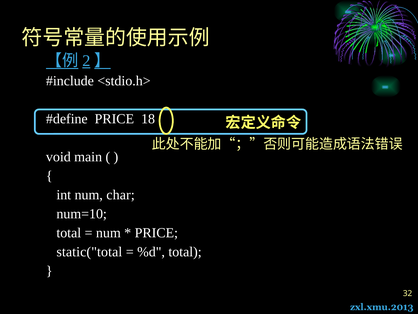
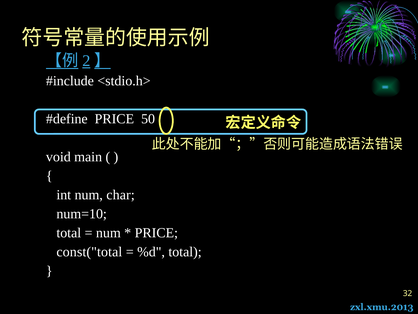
18: 18 -> 50 (148, 119)
static("total: static("total -> const("total (89, 251)
